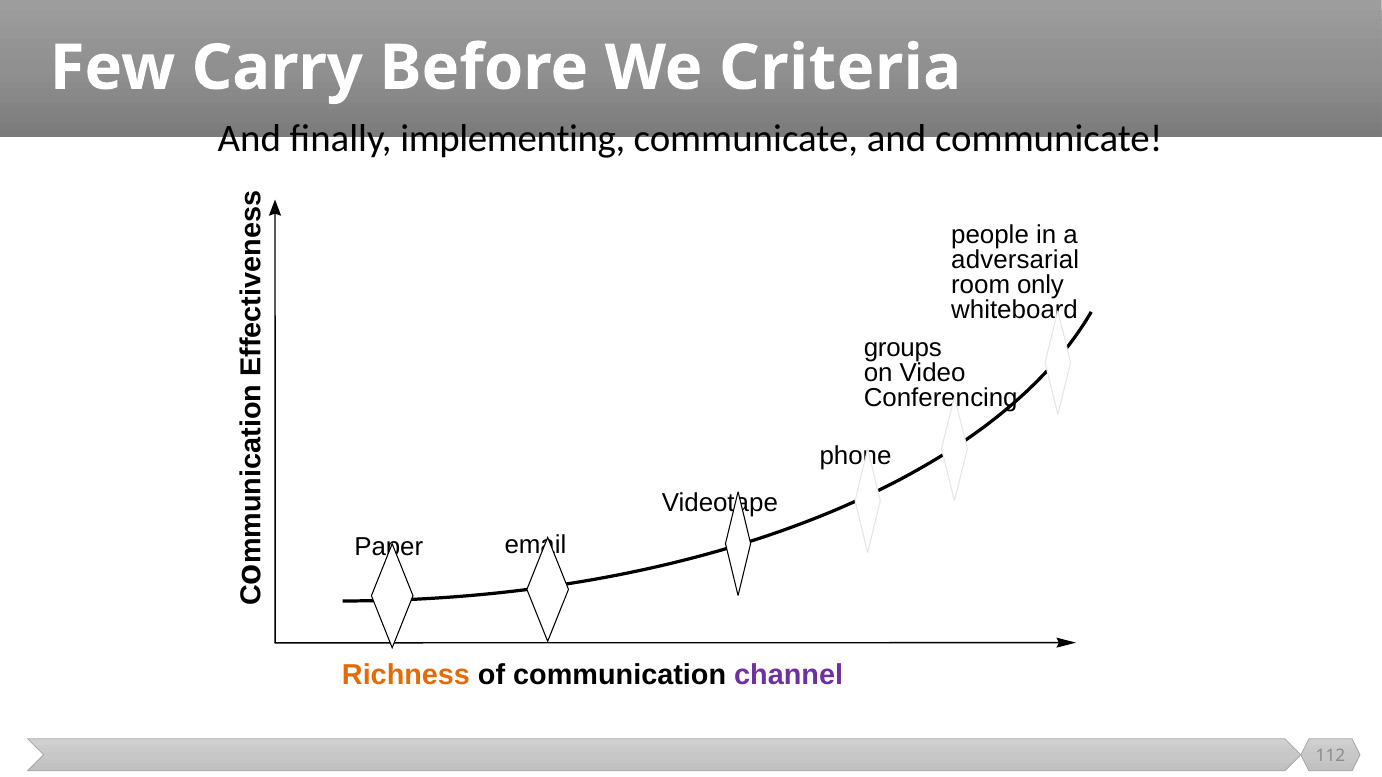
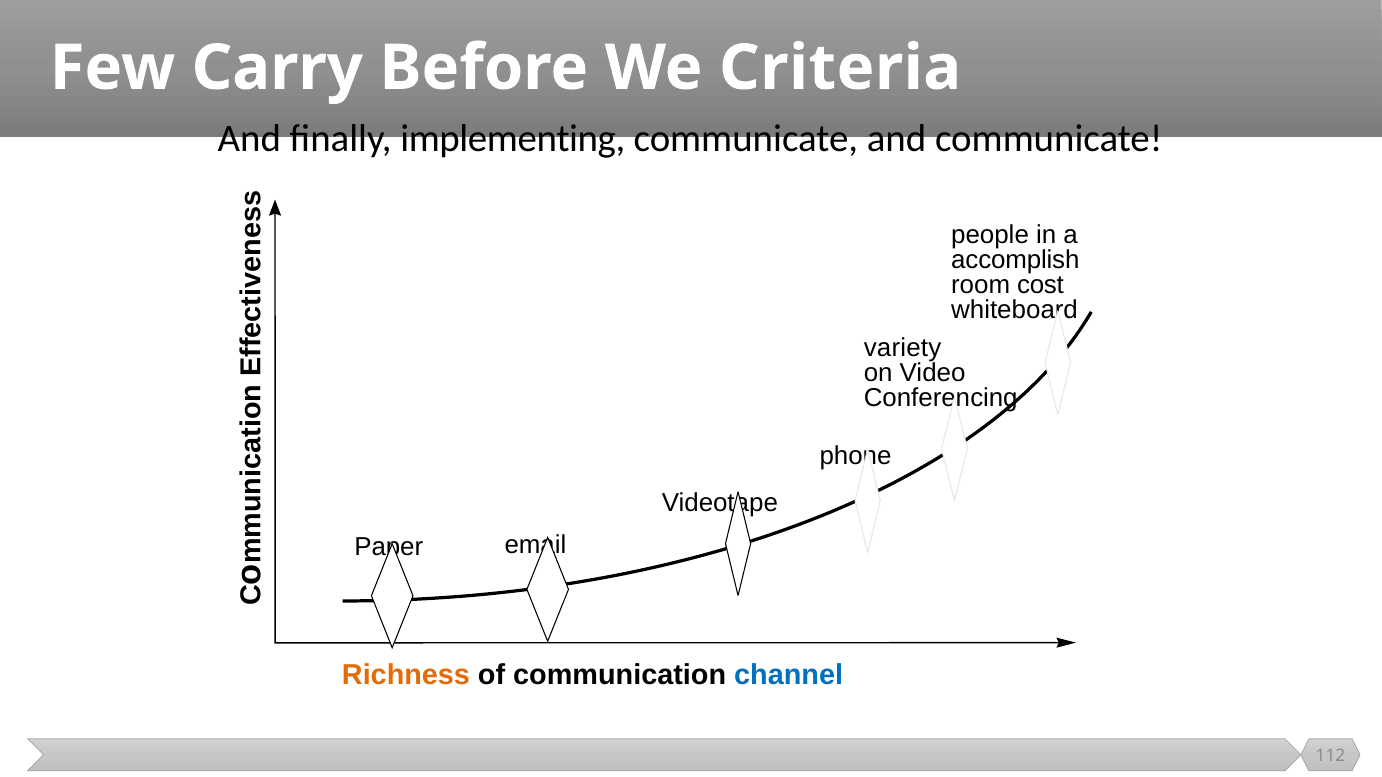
adversarial: adversarial -> accomplish (1015, 260)
only: only -> cost (1040, 285)
groups: groups -> variety (903, 348)
channel colour: purple -> blue (789, 675)
